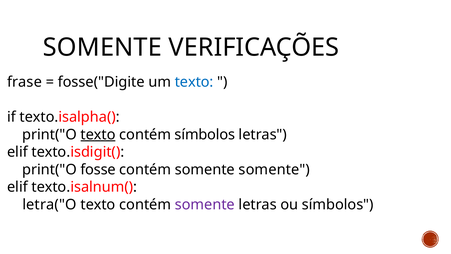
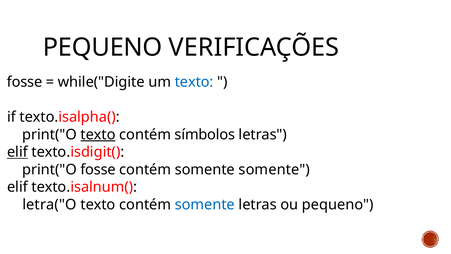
SOMENTE: SOMENTE -> PEQUENO (103, 48)
frase: frase -> fosse (25, 82)
fosse("Digite: fosse("Digite -> while("Digite (101, 82)
elif underline: none -> present (17, 152)
somente colour: purple -> blue (205, 204)
ou símbolos: símbolos -> pequeno (338, 204)
